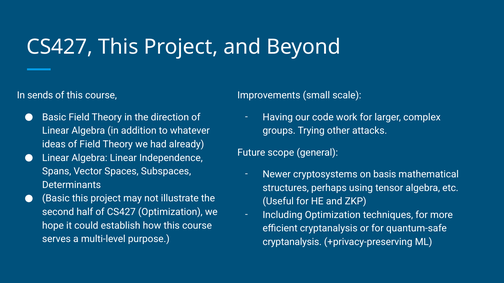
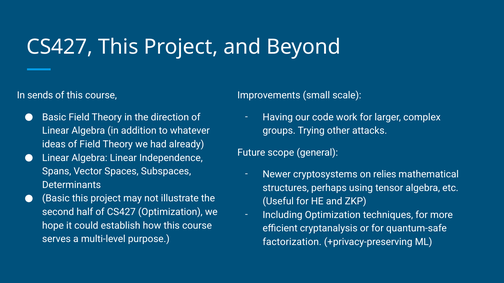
basis: basis -> relies (385, 175)
cryptanalysis: cryptanalysis -> factorization (292, 242)
